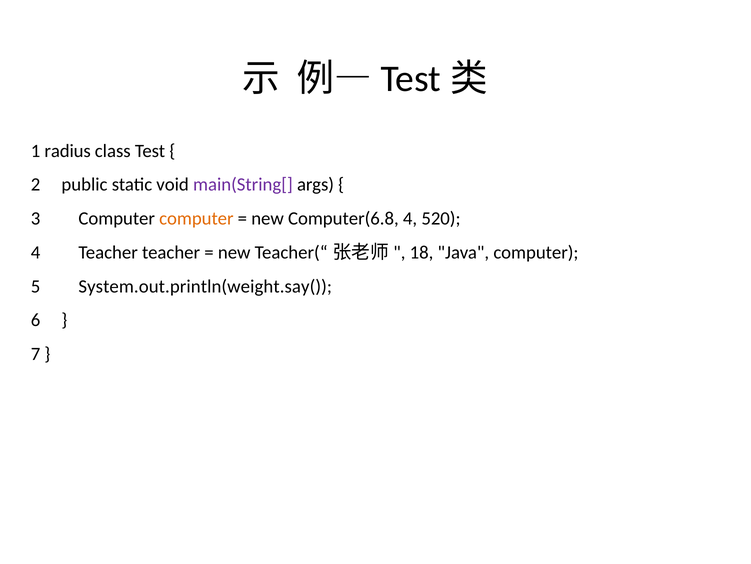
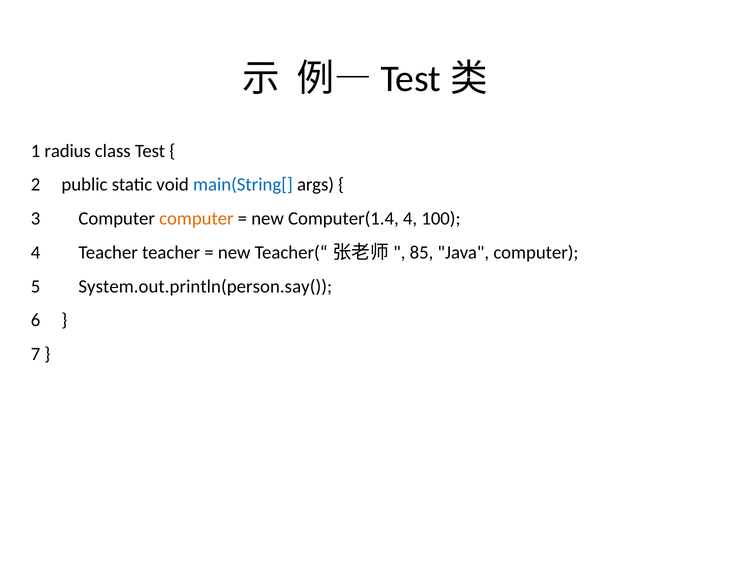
main(String[ colour: purple -> blue (243, 185)
Computer(6.8: Computer(6.8 -> Computer(1.4 (343, 218)
520: 520 -> 100 (441, 218)
18: 18 -> 85 (422, 252)
System.out.println(weight.say(: System.out.println(weight.say( -> System.out.println(person.say( (205, 286)
